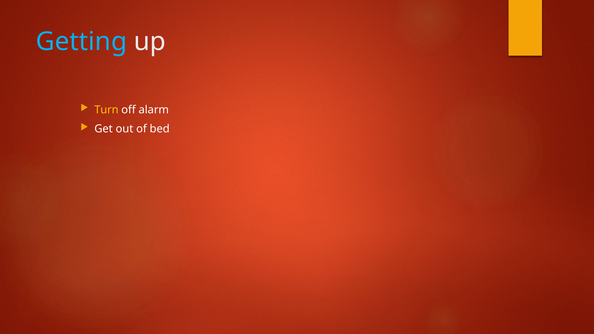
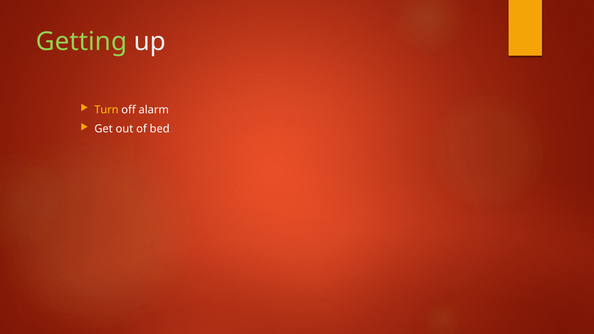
Getting colour: light blue -> light green (81, 42)
